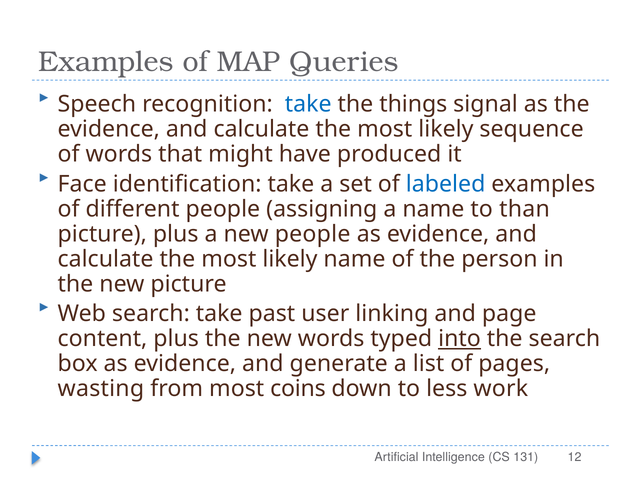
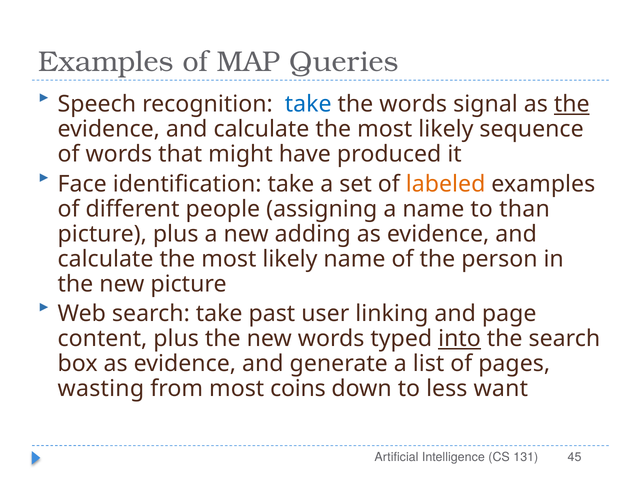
the things: things -> words (413, 104)
the underline: none -> present (572, 104)
labeled colour: blue -> orange (446, 184)
new people: people -> adding (313, 234)
work: work -> want (501, 389)
12: 12 -> 45 (575, 457)
